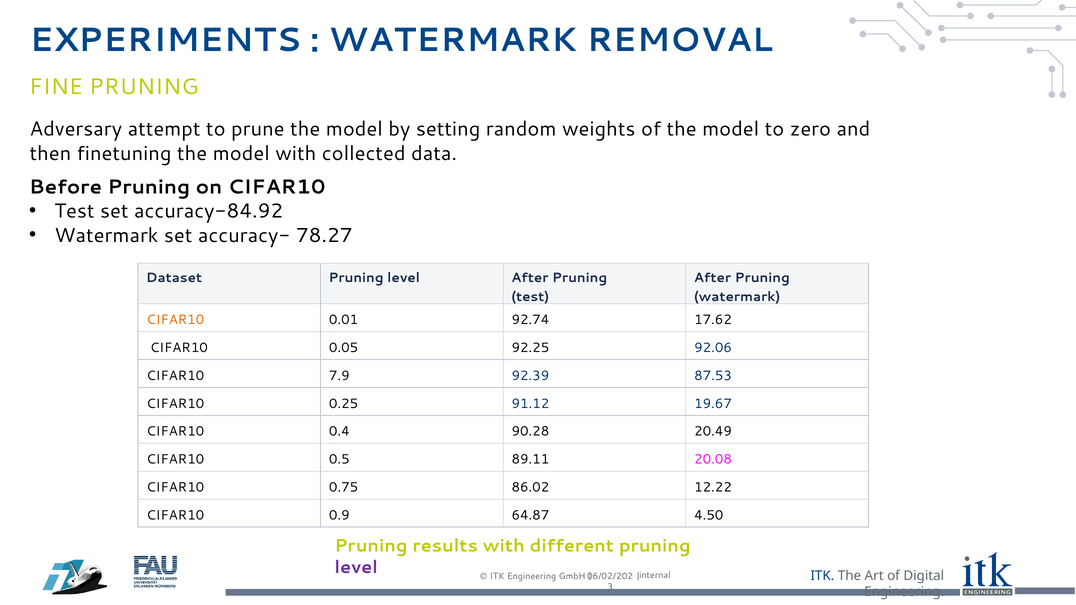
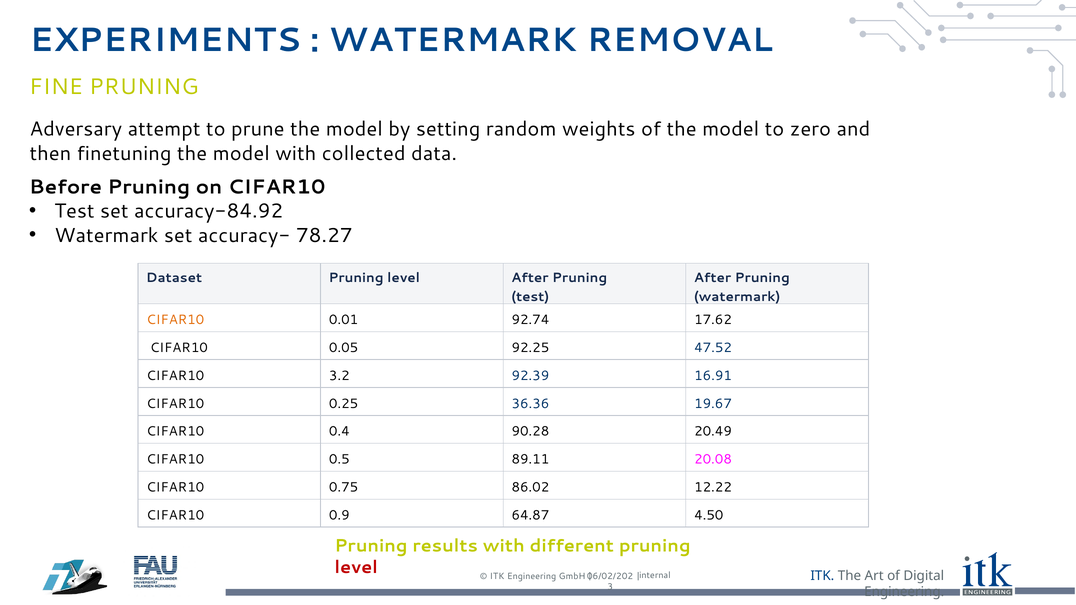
92.06: 92.06 -> 47.52 (713, 348)
7.9: 7.9 -> 3.2 (339, 376)
87.53: 87.53 -> 16.91 (713, 376)
91.12: 91.12 -> 36.36 (530, 404)
level colour: purple -> red (356, 567)
